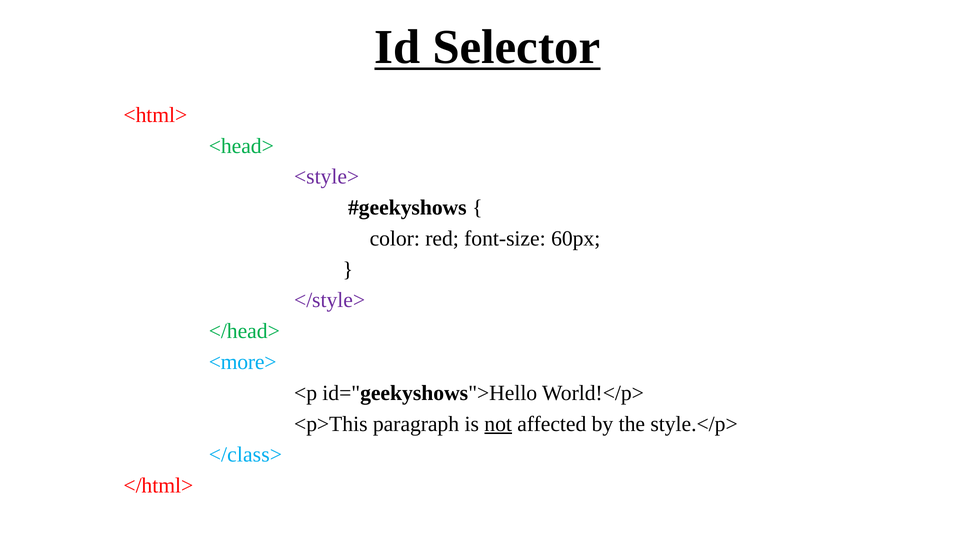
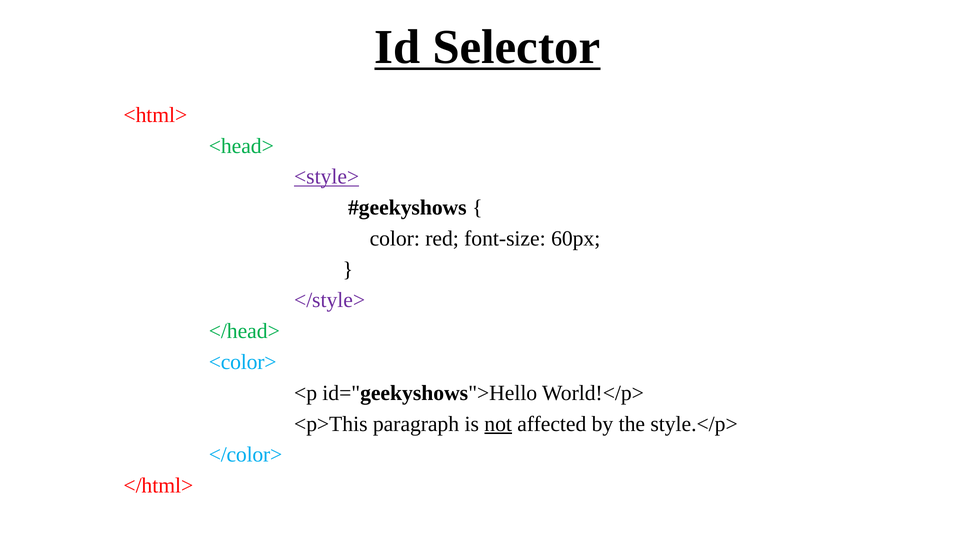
<style> underline: none -> present (327, 177)
<more>: <more> -> <color> (243, 362)
</class>: </class> -> </color> (246, 454)
